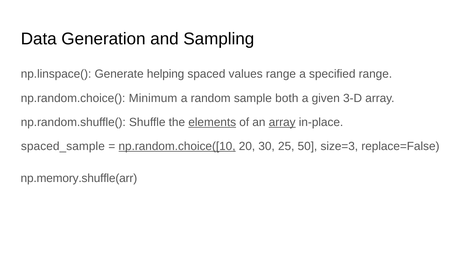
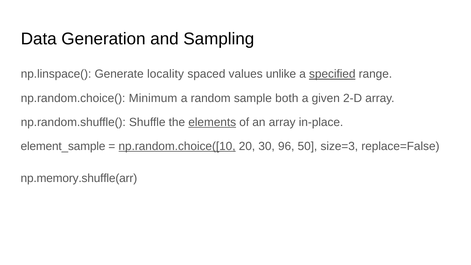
helping: helping -> locality (165, 74)
values range: range -> unlike (281, 74)
specified underline: none -> present (332, 74)
3-D: 3-D -> 2-D (353, 98)
array underline: present -> none (282, 122)
spaced_sample: spaced_sample -> element_sample (63, 146)
25: 25 -> 96 (286, 146)
